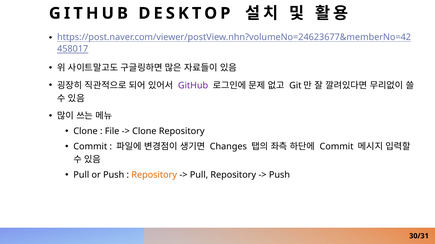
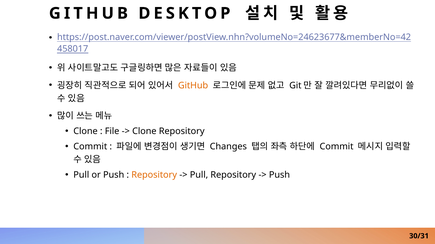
GitHub colour: purple -> orange (193, 86)
